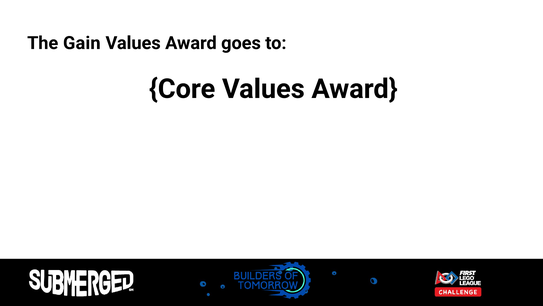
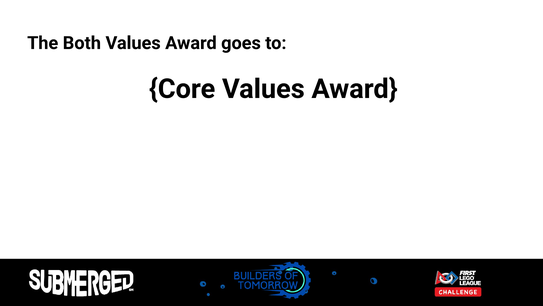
Gain: Gain -> Both (82, 43)
